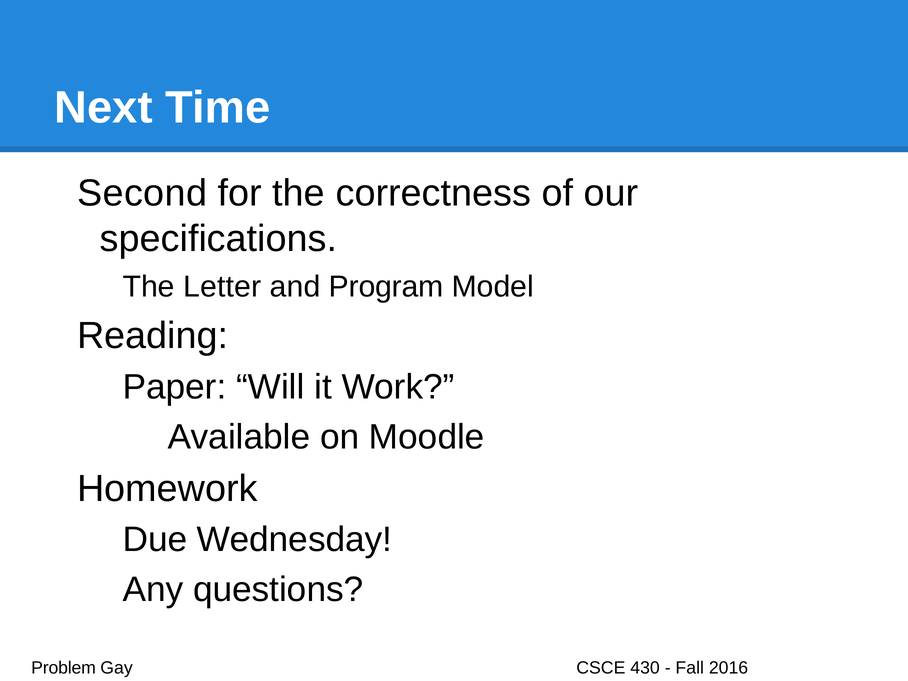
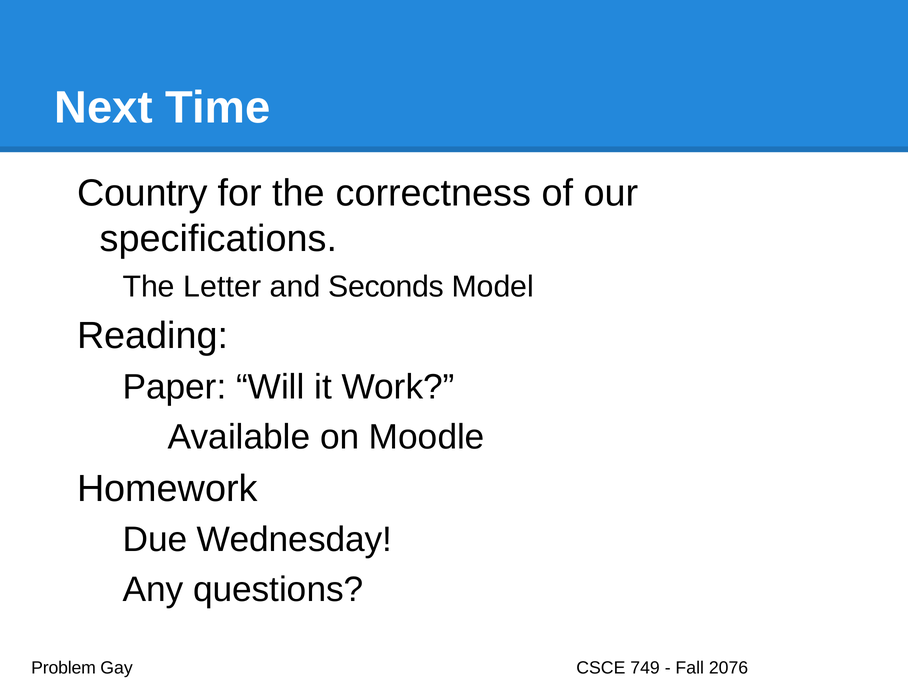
Second: Second -> Country (142, 193)
Program: Program -> Seconds (386, 287)
430: 430 -> 749 (645, 668)
2016: 2016 -> 2076 (729, 668)
